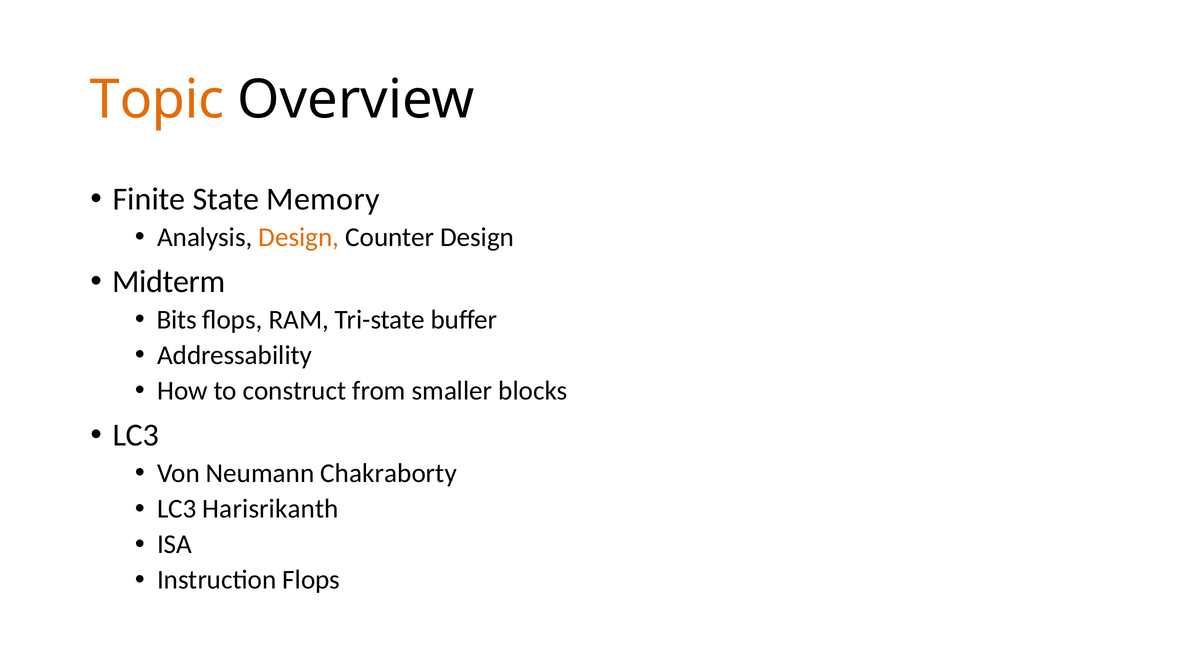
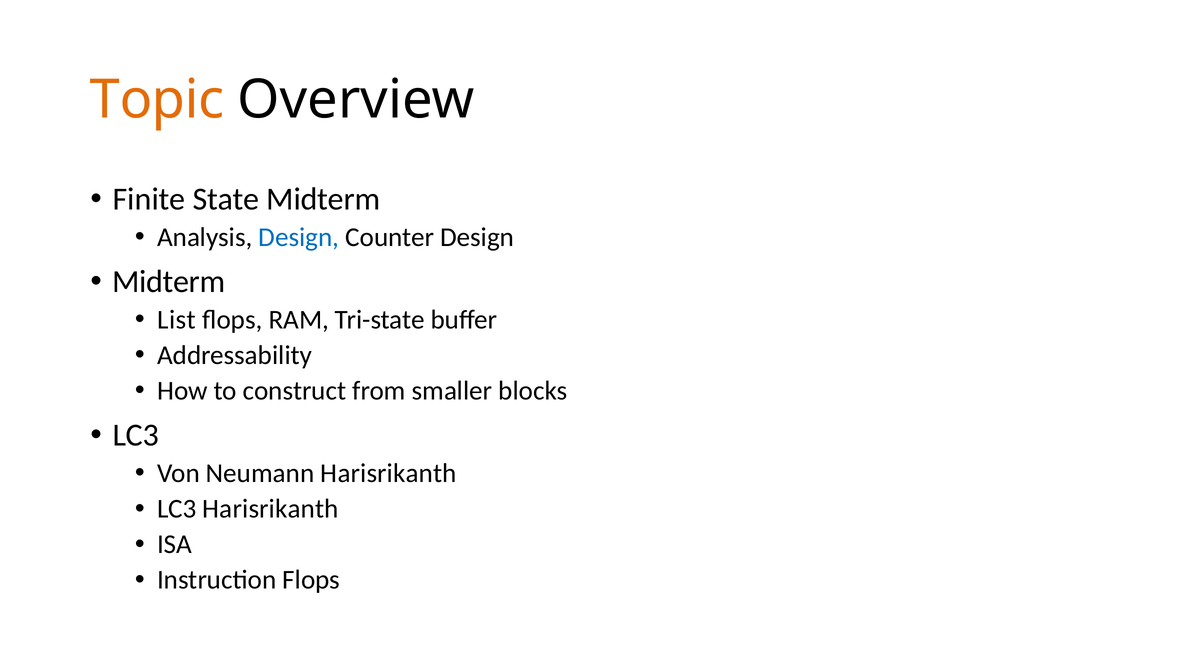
State Memory: Memory -> Midterm (323, 199)
Design colour: orange -> blue (299, 237)
Bits: Bits -> List (177, 320)
Neumann Chakraborty: Chakraborty -> Harisrikanth (389, 473)
